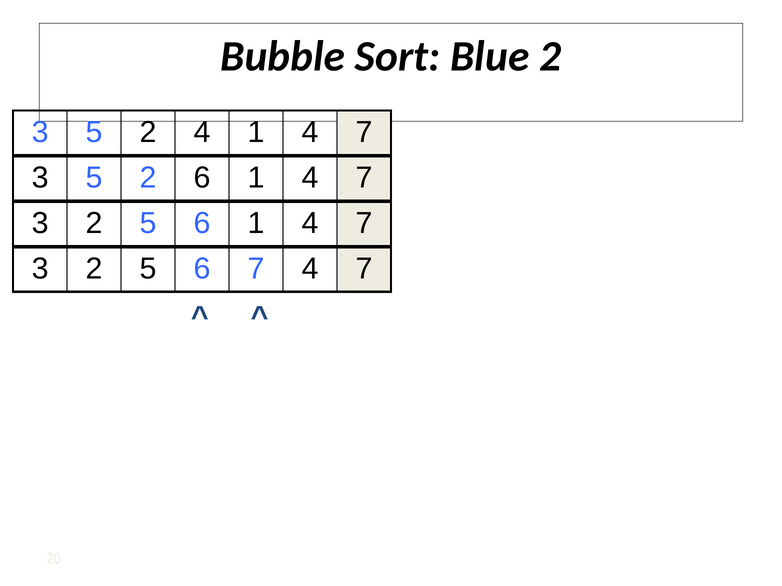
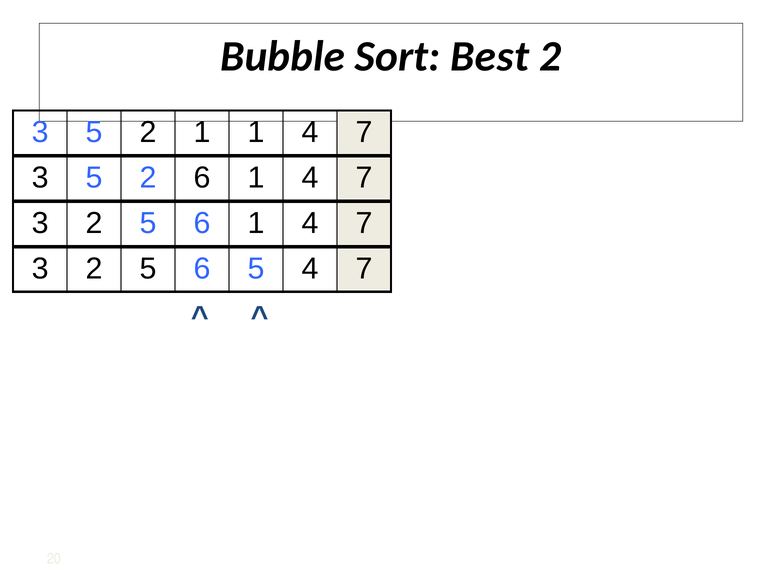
Blue: Blue -> Best (490, 57)
2 4: 4 -> 1 (202, 132)
6 7: 7 -> 5 (256, 269)
